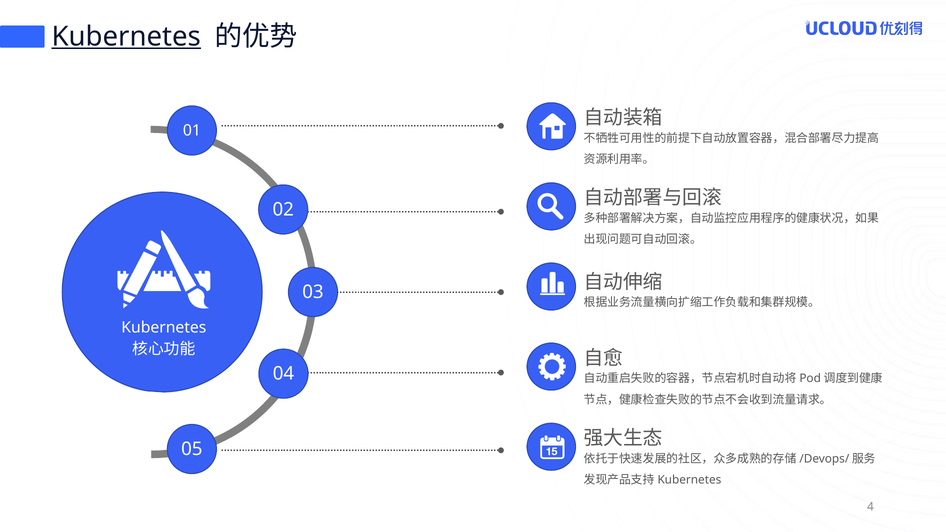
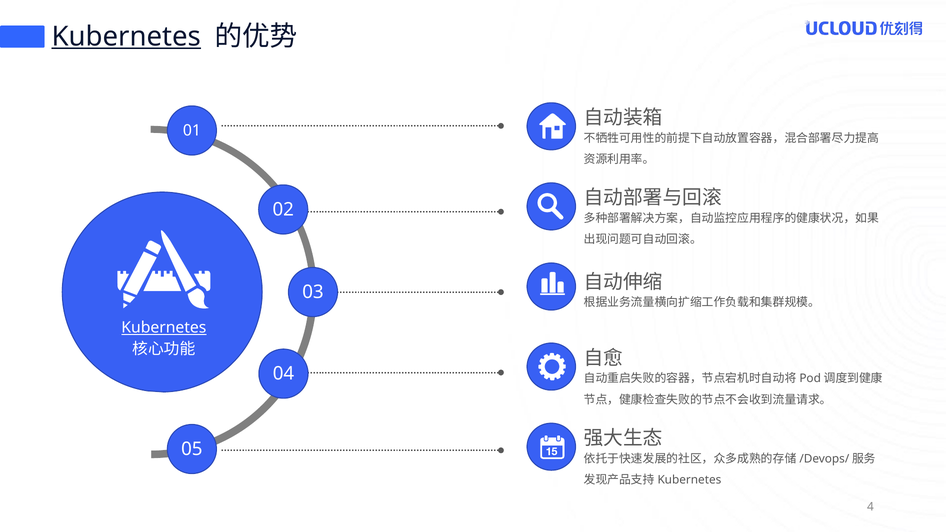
Kubernetes underline: none -> present (164, 328)
